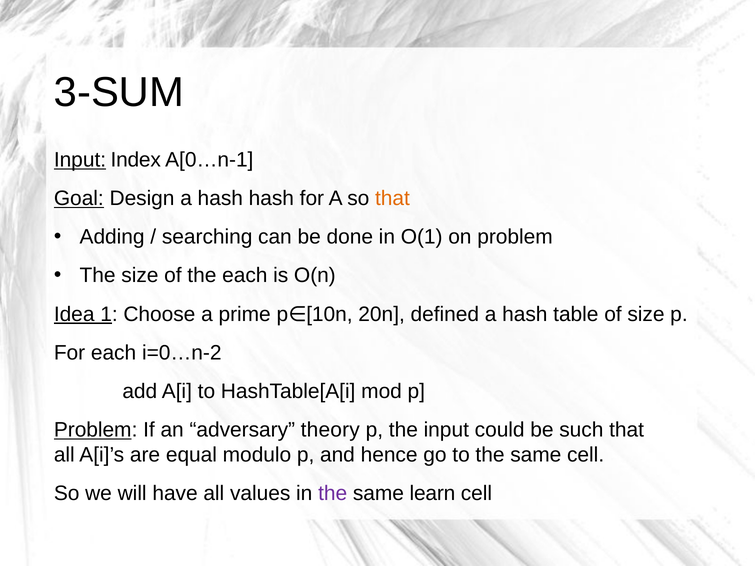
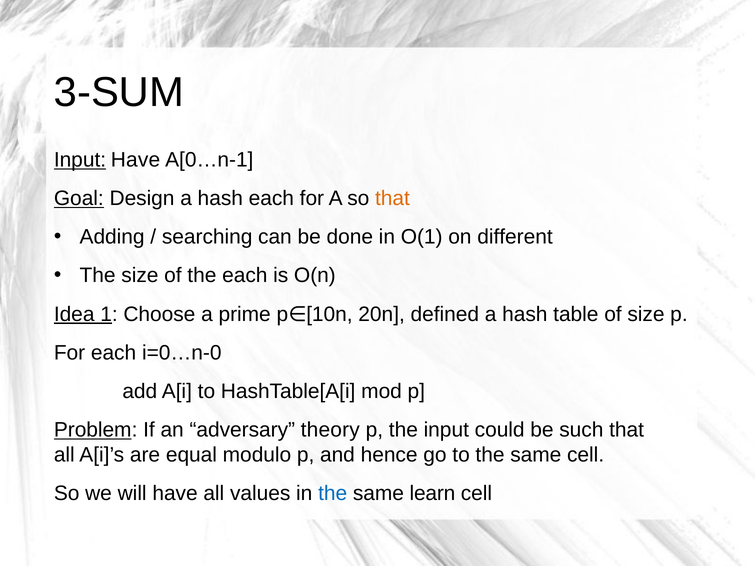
Input Index: Index -> Have (136, 160)
hash hash: hash -> each (271, 199)
on problem: problem -> different (515, 237)
i=0…n-2: i=0…n-2 -> i=0…n-0 (182, 353)
the colour: purple -> blue (333, 494)
